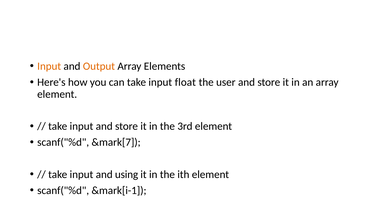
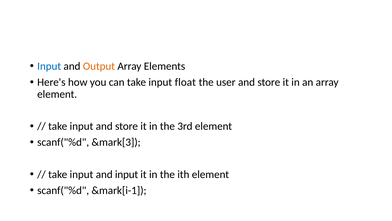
Input colour: orange -> blue (49, 66)
&mark[7: &mark[7 -> &mark[3 (116, 142)
and using: using -> input (127, 174)
